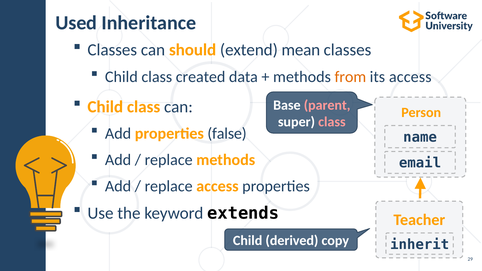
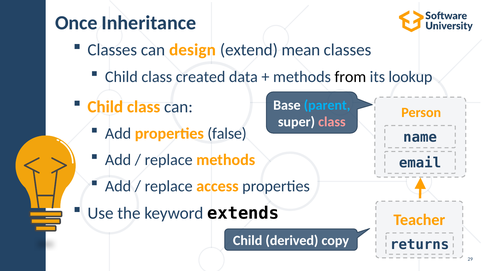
Used: Used -> Once (76, 23)
should: should -> design (192, 50)
from colour: orange -> black (350, 77)
its access: access -> lookup (410, 77)
parent colour: pink -> light blue (327, 105)
inherit: inherit -> returns (420, 245)
